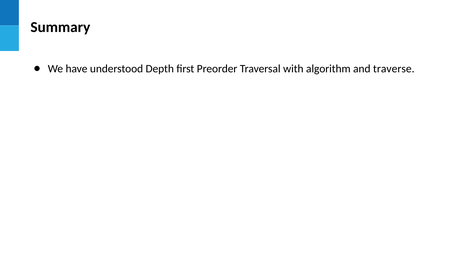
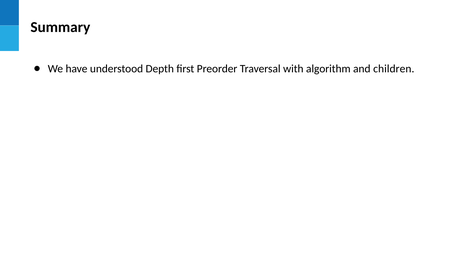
traverse: traverse -> children (394, 69)
